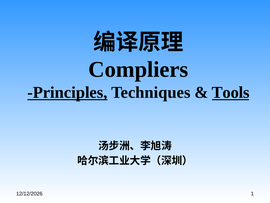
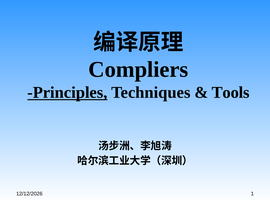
Tools underline: present -> none (231, 92)
